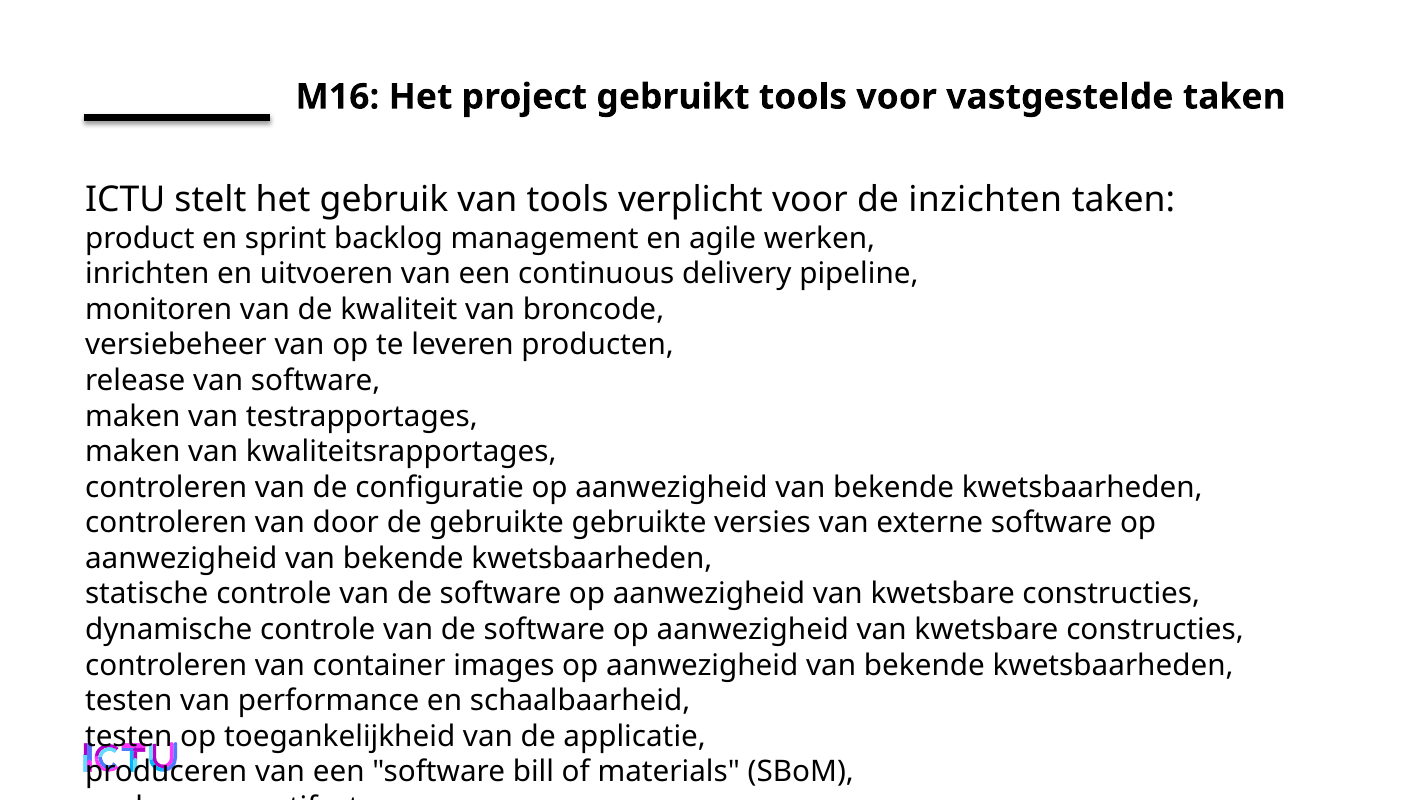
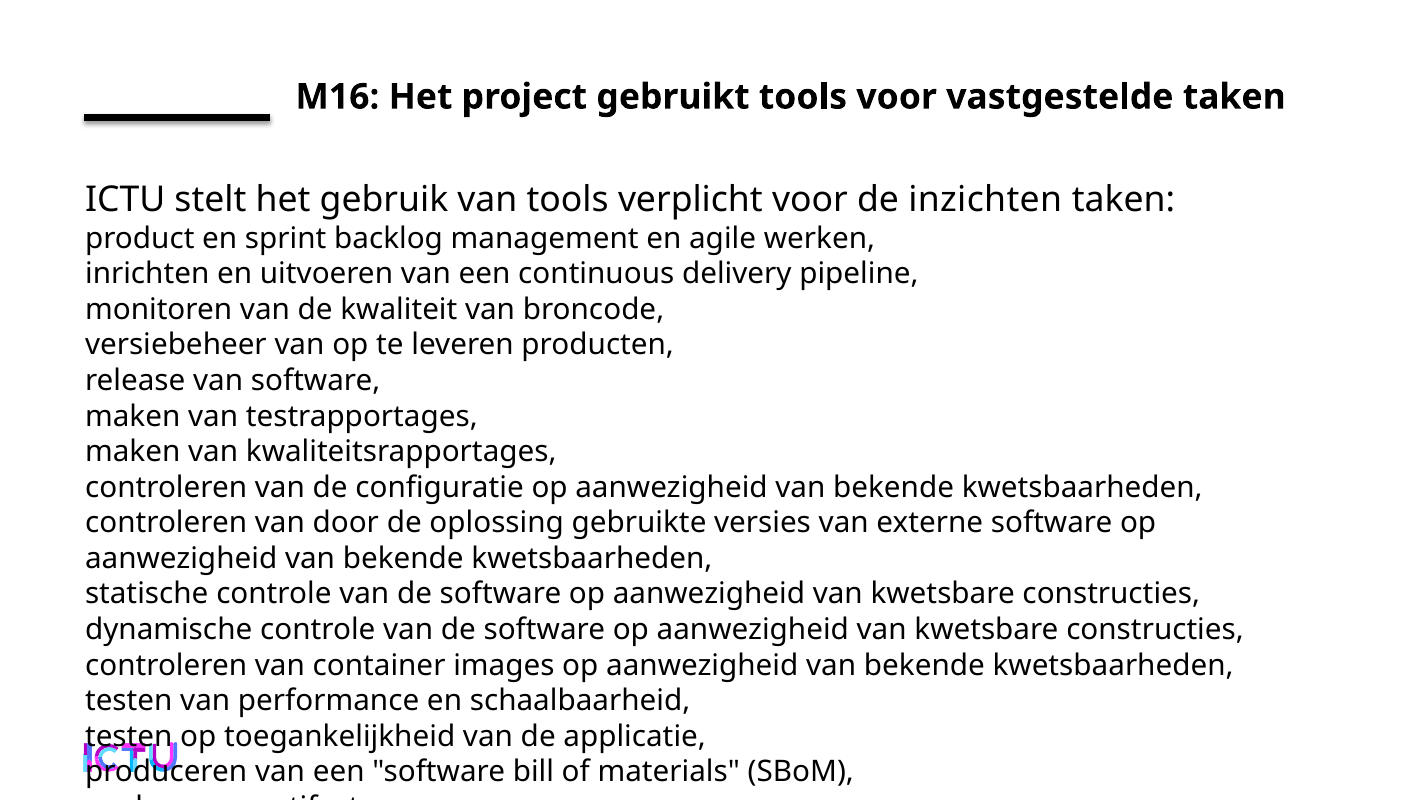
de gebruikte: gebruikte -> oplossing (497, 523)
